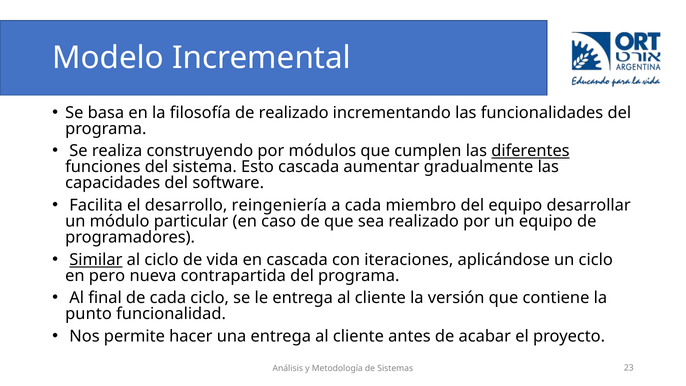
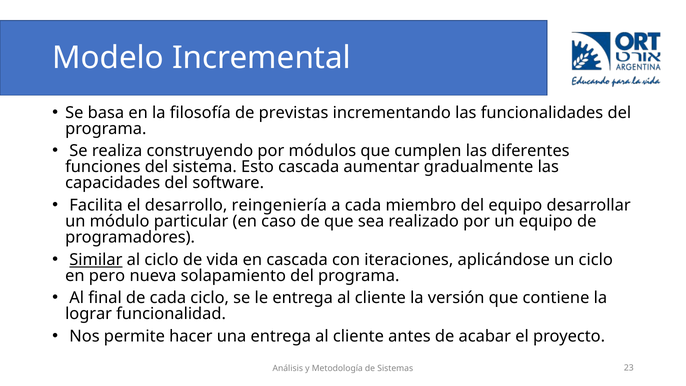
de realizado: realizado -> previstas (294, 113)
diferentes underline: present -> none (530, 151)
contrapartida: contrapartida -> solapamiento (233, 276)
punto: punto -> lograr (89, 314)
